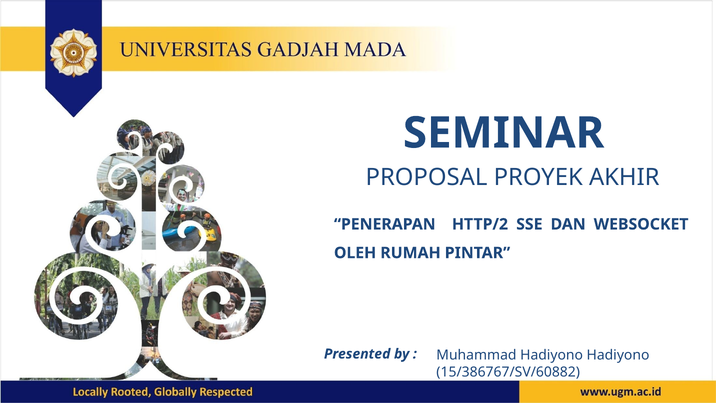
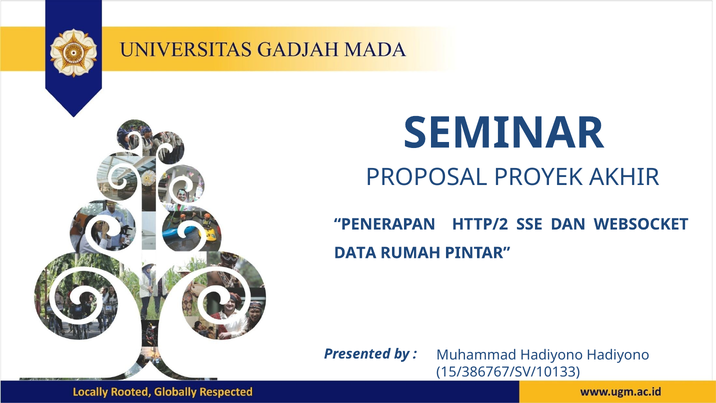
OLEH: OLEH -> DATA (355, 253)
15/386767/SV/60882: 15/386767/SV/60882 -> 15/386767/SV/10133 (508, 372)
